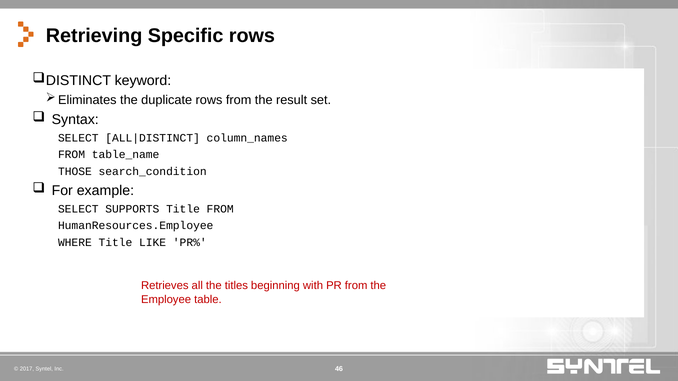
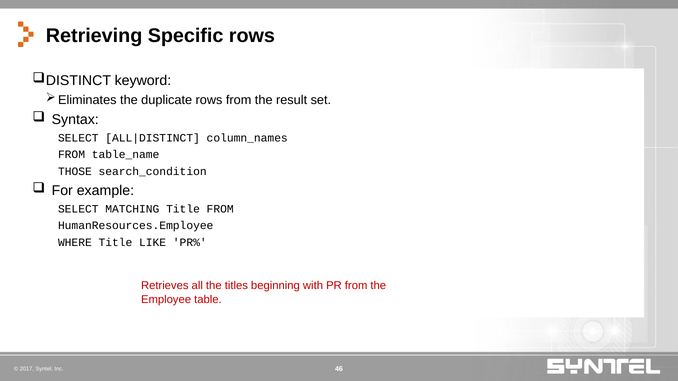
SUPPORTS: SUPPORTS -> MATCHING (132, 209)
